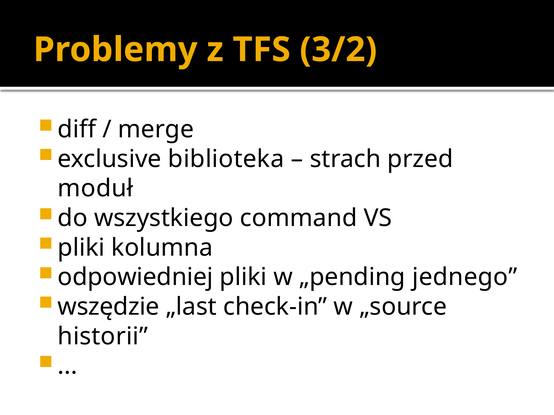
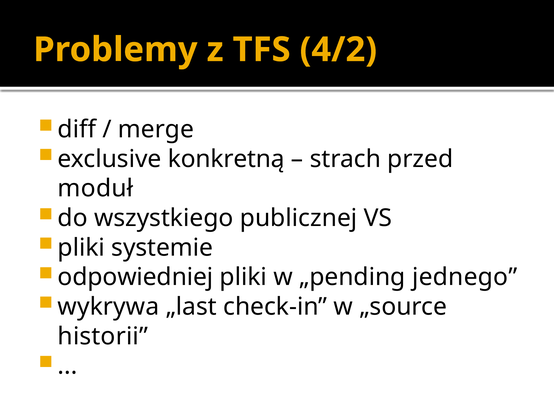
3/2: 3/2 -> 4/2 (338, 50)
biblioteka: biblioteka -> konkretną (226, 159)
command: command -> publicznej (299, 218)
kolumna: kolumna -> systemie (162, 248)
wszędzie: wszędzie -> wykrywa (108, 307)
